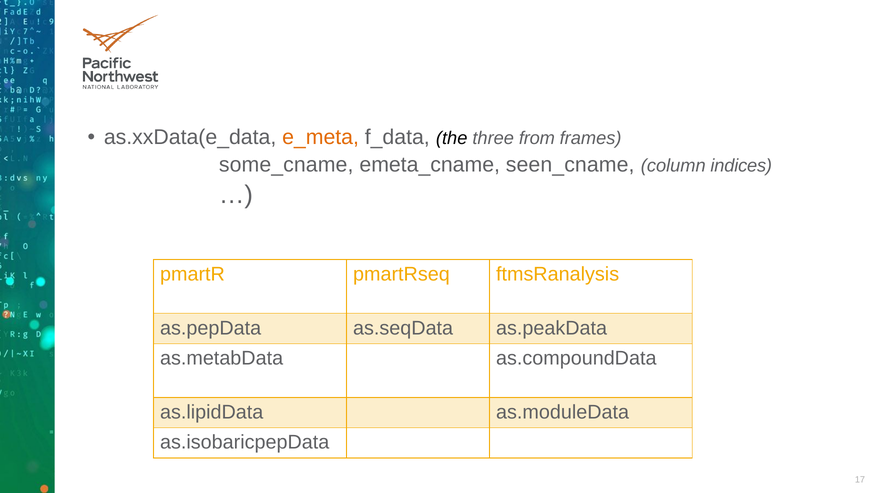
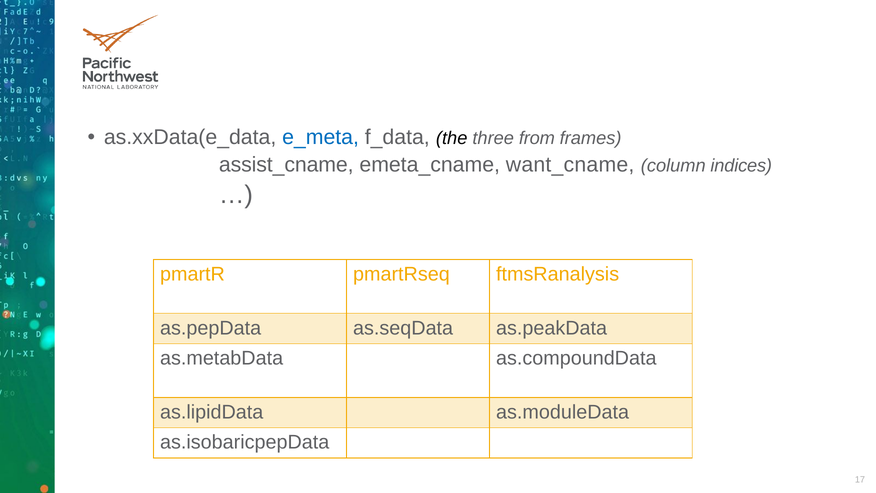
e_meta colour: orange -> blue (321, 137)
some_cname: some_cname -> assist_cname (286, 165)
seen_cname: seen_cname -> want_cname (570, 165)
